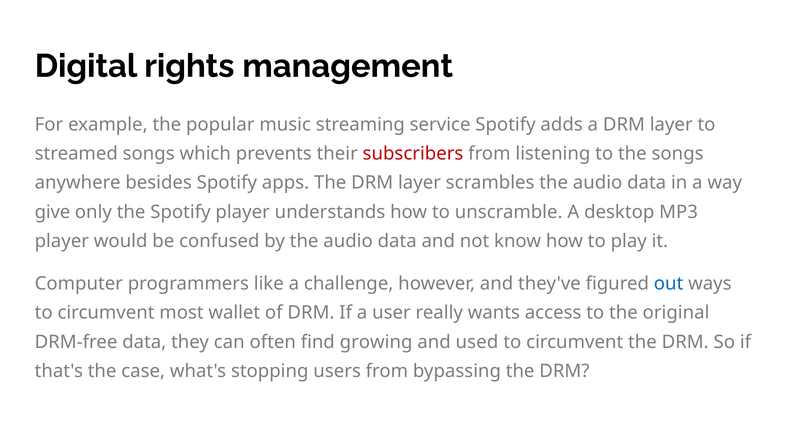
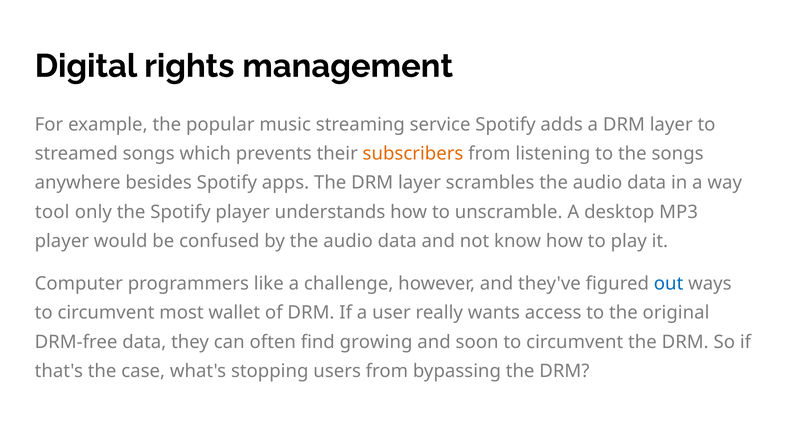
subscribers colour: red -> orange (413, 154)
give: give -> tool (52, 212)
used: used -> soon (477, 342)
